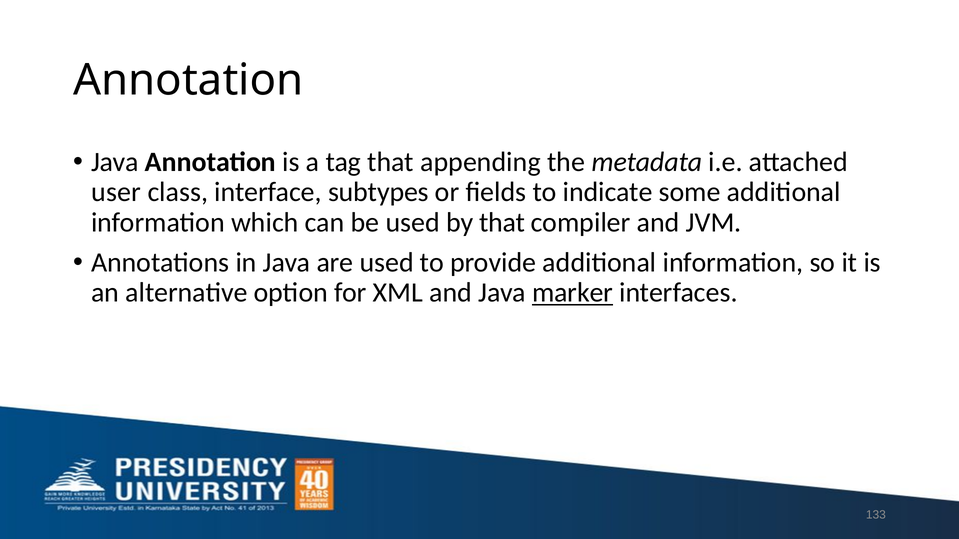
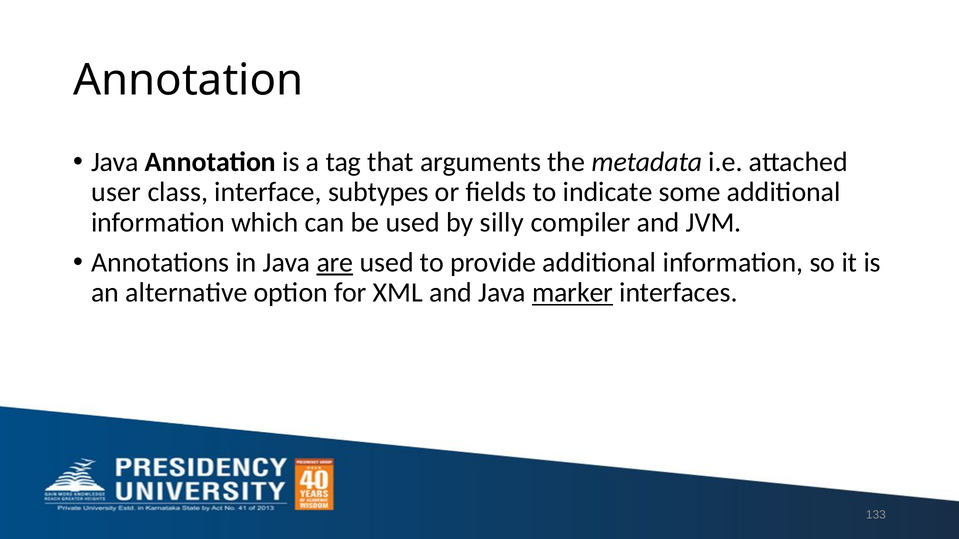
appending: appending -> arguments (481, 162)
by that: that -> silly (502, 223)
are underline: none -> present (335, 263)
